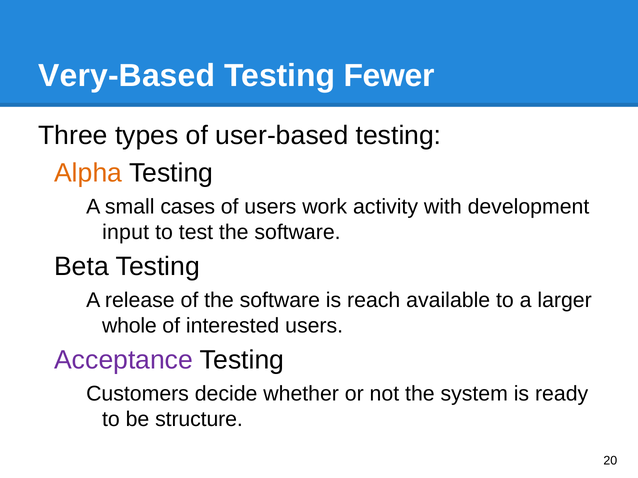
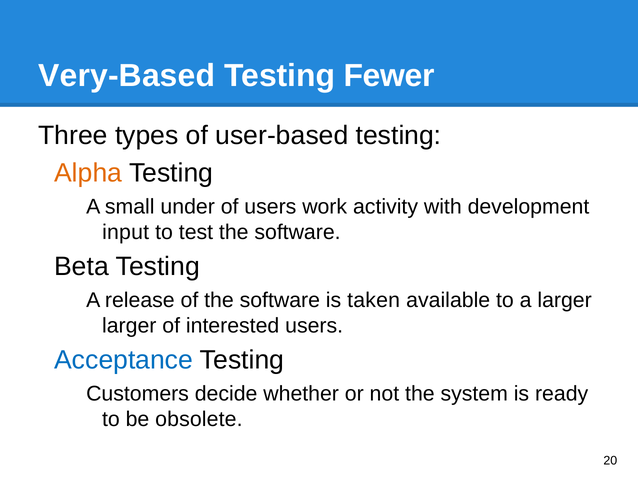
cases: cases -> under (188, 207)
reach: reach -> taken (374, 300)
whole: whole -> larger (129, 326)
Acceptance colour: purple -> blue (124, 360)
structure: structure -> obsolete (199, 419)
